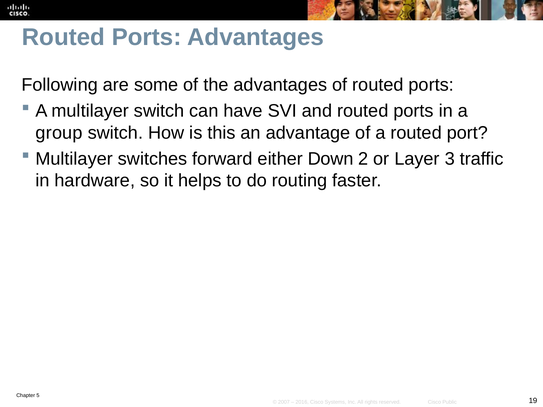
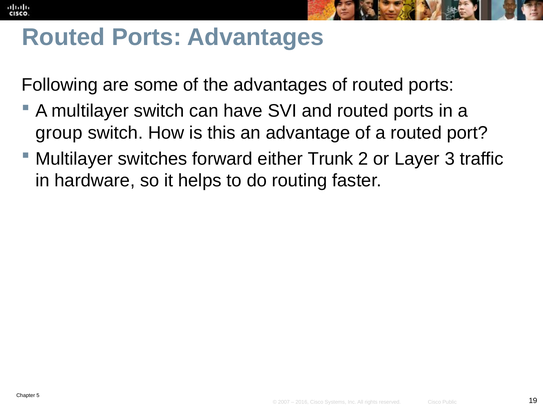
Down: Down -> Trunk (331, 159)
